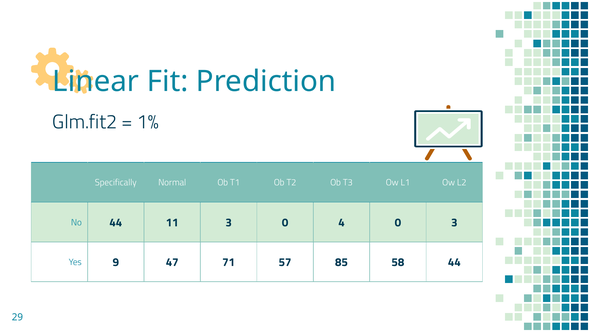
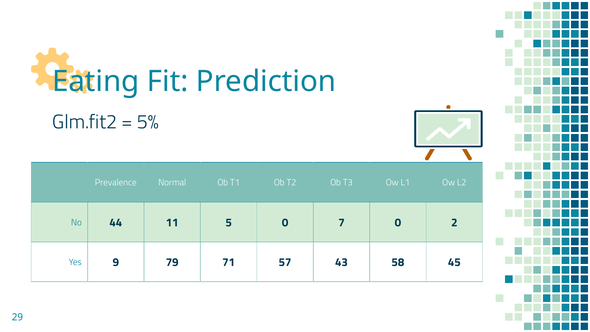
Linear: Linear -> Eating (96, 81)
1%: 1% -> 5% (148, 122)
Specifically: Specifically -> Prevalence (116, 183)
11 3: 3 -> 5 (229, 223)
4: 4 -> 7 (341, 223)
0 3: 3 -> 2 (454, 223)
47: 47 -> 79 (172, 262)
85: 85 -> 43 (341, 262)
58 44: 44 -> 45 (454, 262)
